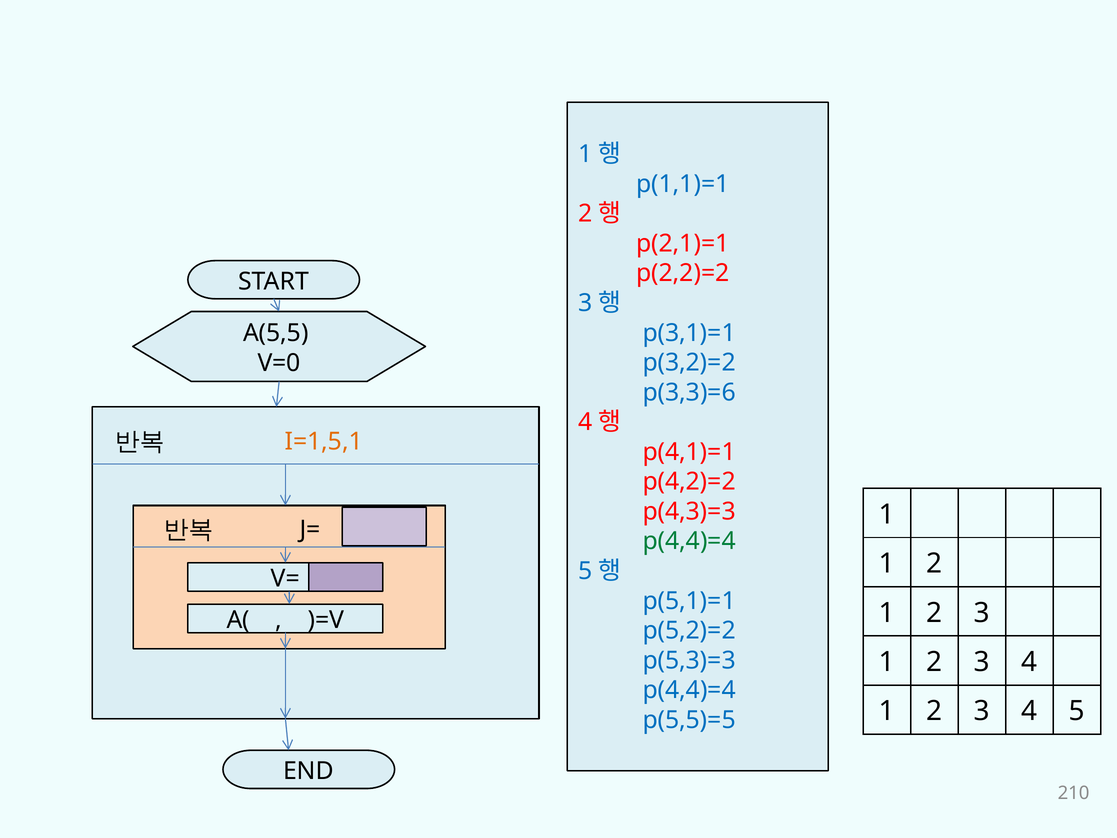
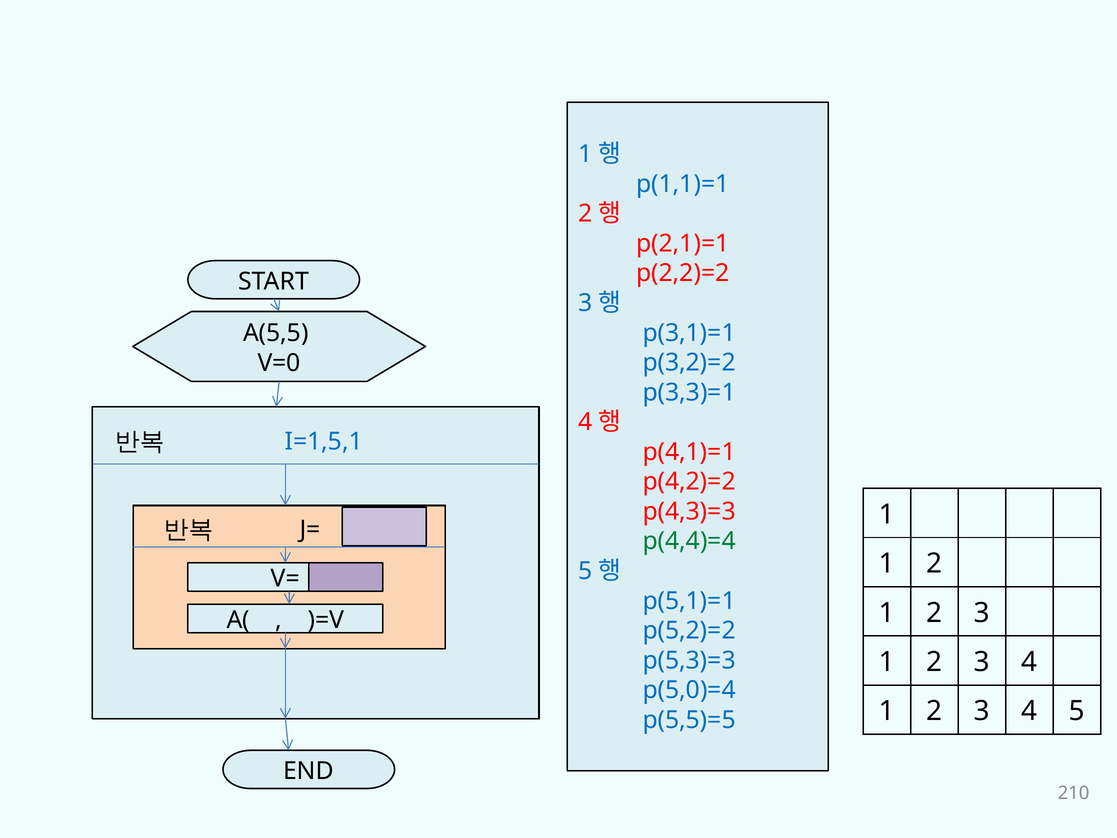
p(3,3)=6: p(3,3)=6 -> p(3,3)=1 (689, 392)
I=1,5,1 colour: orange -> blue (324, 442)
p(4,4)=4: p(4,4)=4 -> p(5,0)=4 (689, 690)
